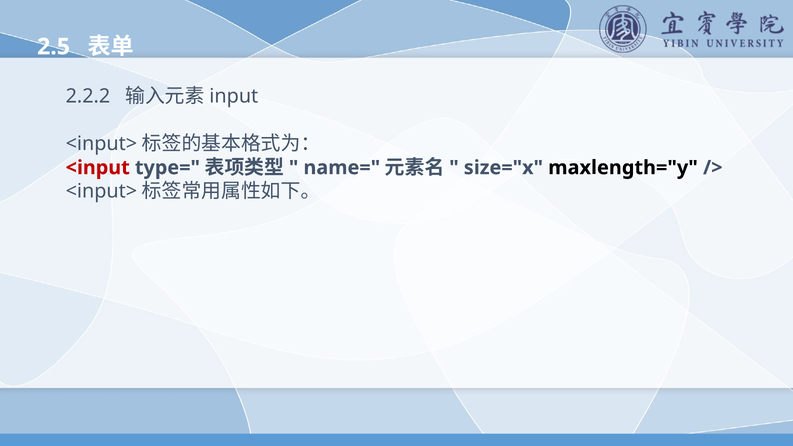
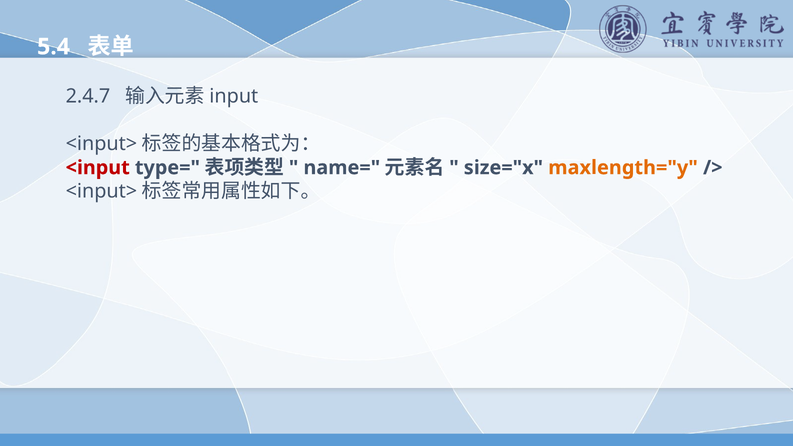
2.5: 2.5 -> 5.4 (54, 47)
2.2.2: 2.2.2 -> 2.4.7 (88, 96)
maxlength="y colour: black -> orange (623, 168)
